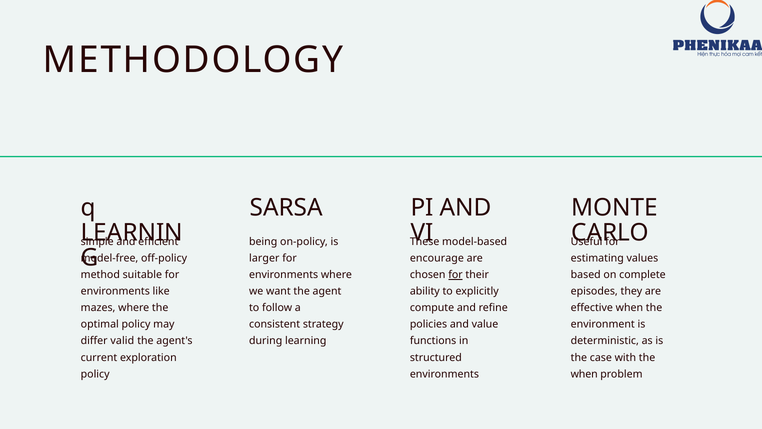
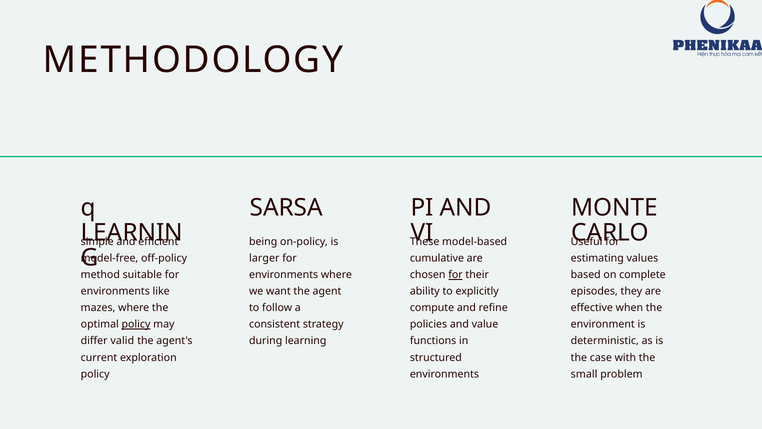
encourage: encourage -> cumulative (437, 258)
policy underline: none -> present (136, 324)
when: when -> small (584, 374)
